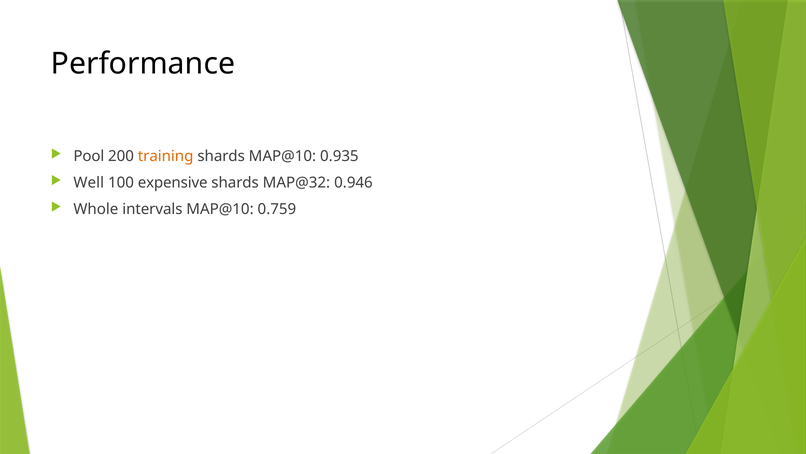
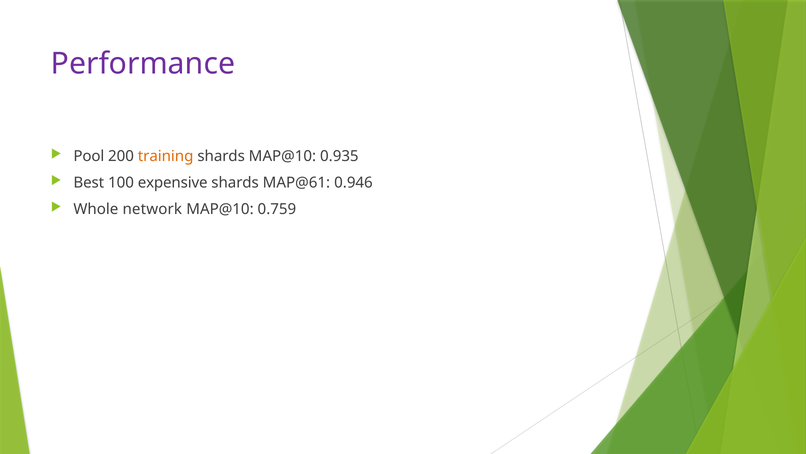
Performance colour: black -> purple (143, 64)
Well: Well -> Best (89, 183)
MAP@32: MAP@32 -> MAP@61 (296, 183)
intervals: intervals -> network (152, 209)
